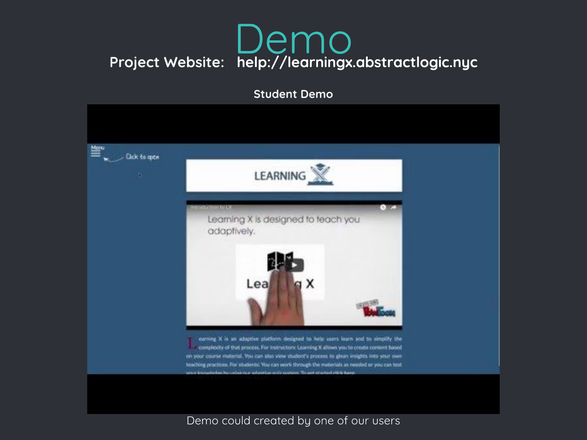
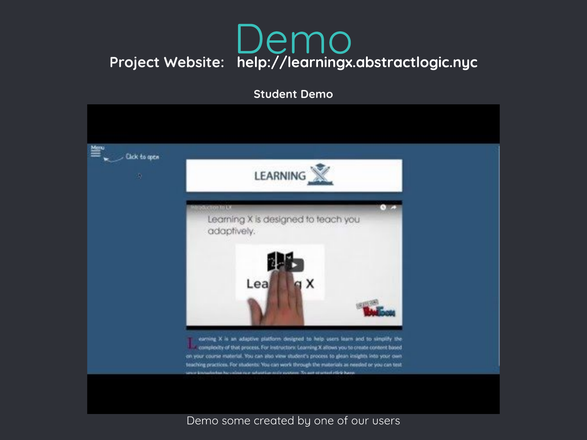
could: could -> some (236, 421)
